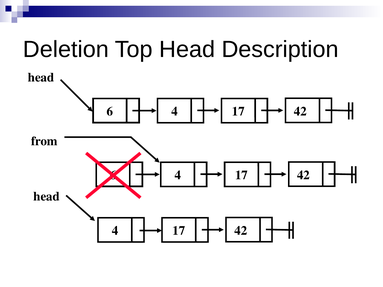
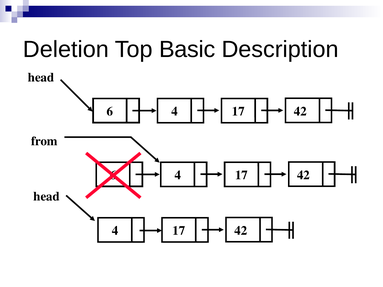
Top Head: Head -> Basic (187, 50)
